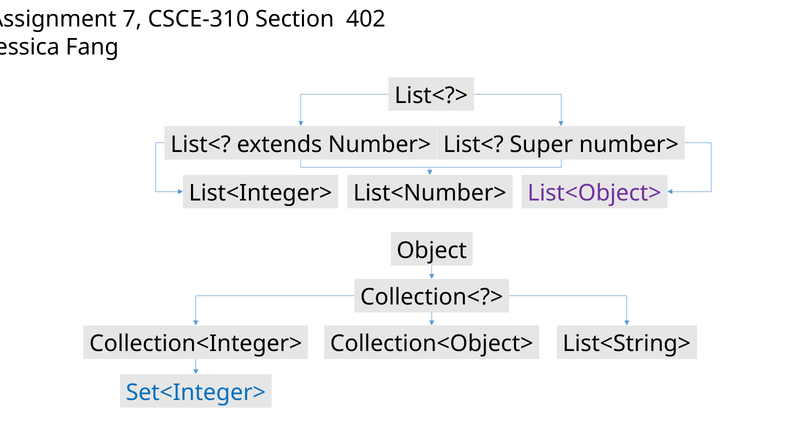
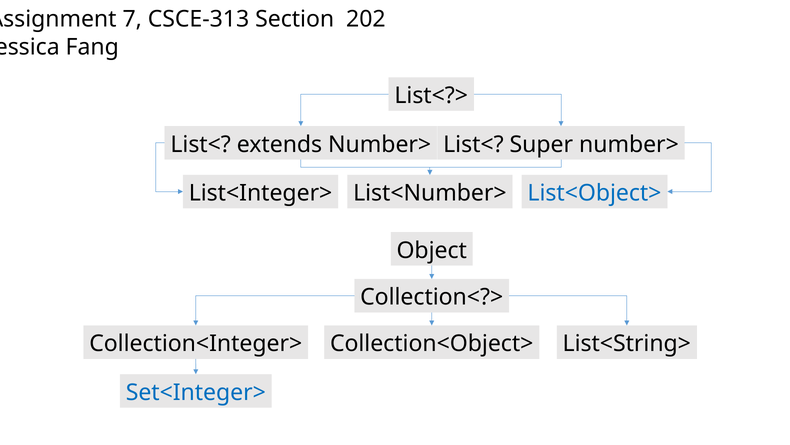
CSCE-310: CSCE-310 -> CSCE-313 (198, 19)
402: 402 -> 202 (366, 19)
List<Object> colour: purple -> blue (594, 193)
